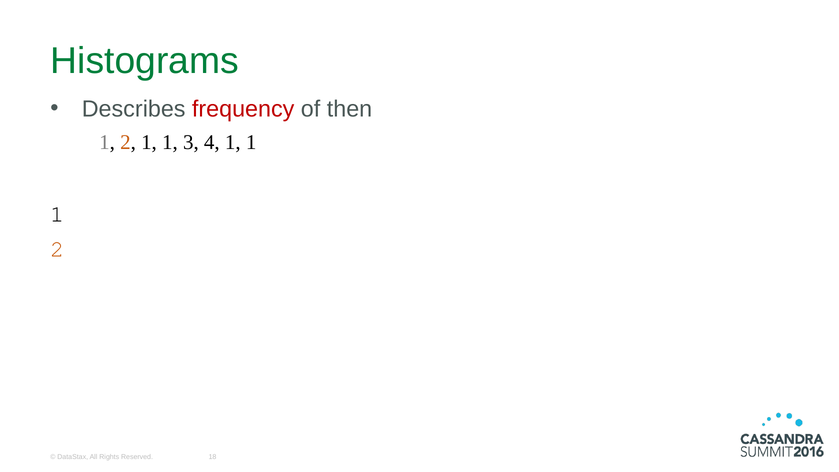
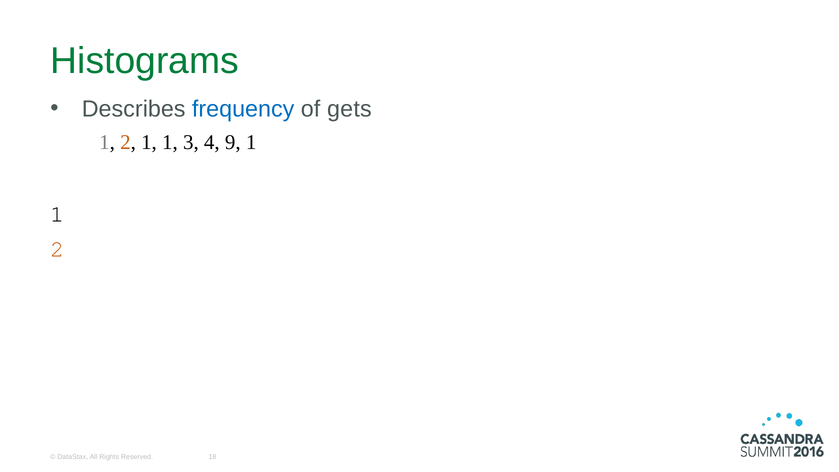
frequency colour: red -> blue (243, 109)
then: then -> gets (349, 109)
4 1: 1 -> 9 (233, 142)
